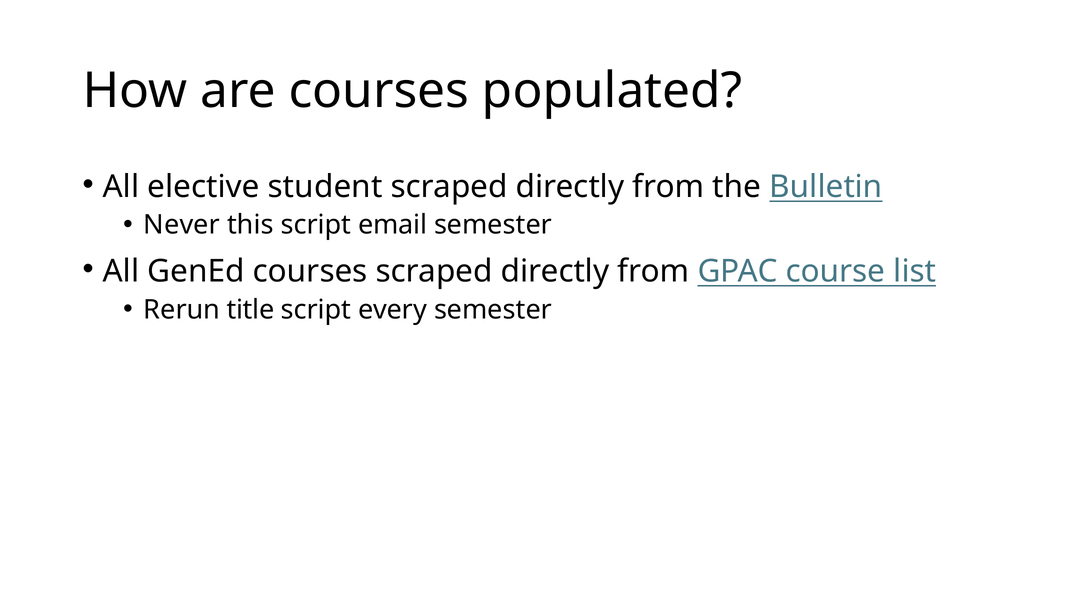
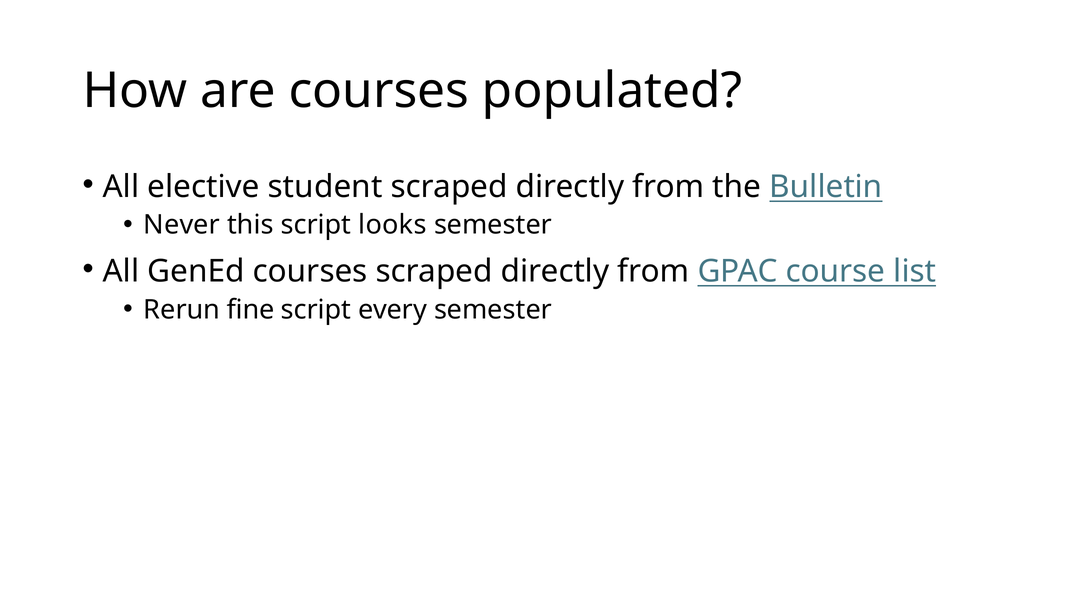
email: email -> looks (392, 225)
title: title -> fine (251, 310)
